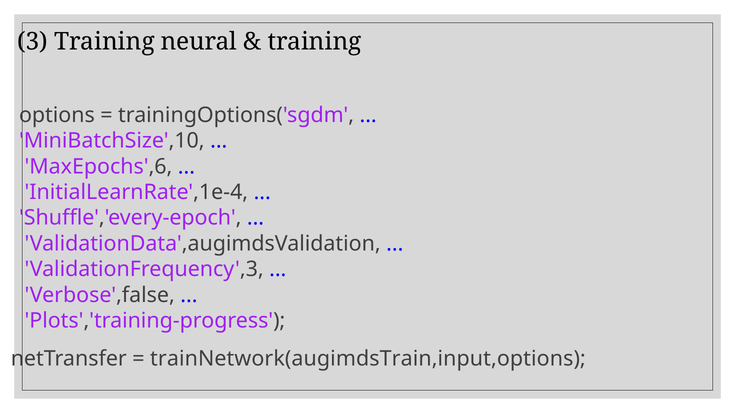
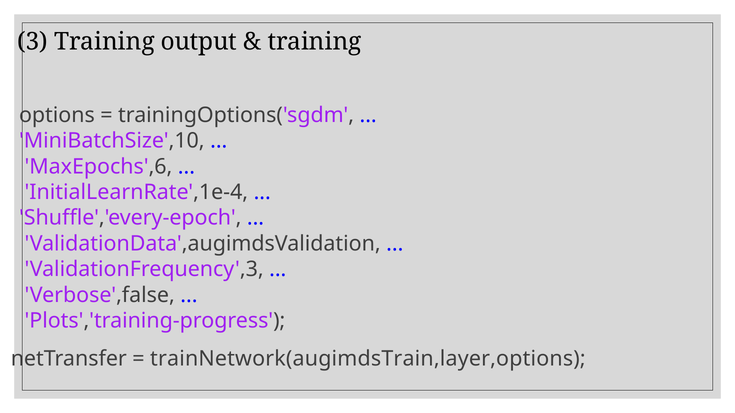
neural: neural -> output (199, 42)
trainNetwork(augimdsTrain,input,options: trainNetwork(augimdsTrain,input,options -> trainNetwork(augimdsTrain,layer,options (368, 359)
